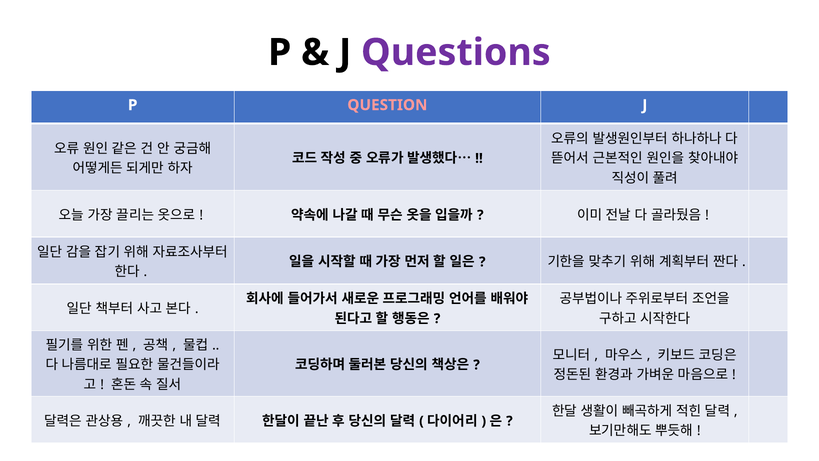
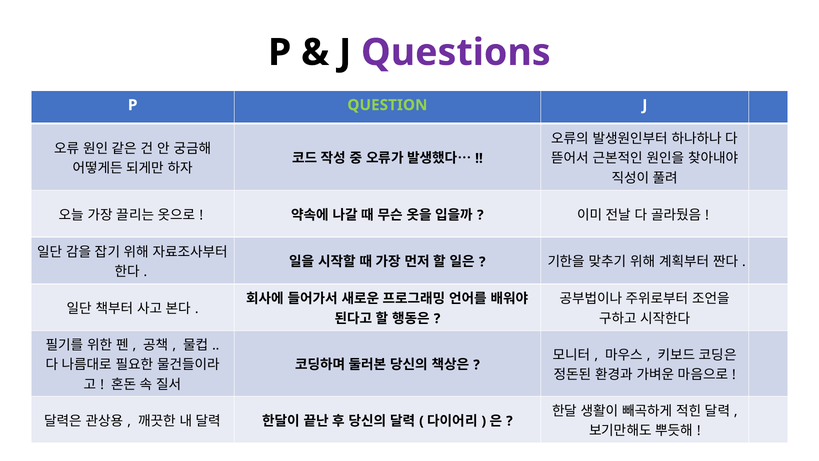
QUESTION colour: pink -> light green (387, 105)
